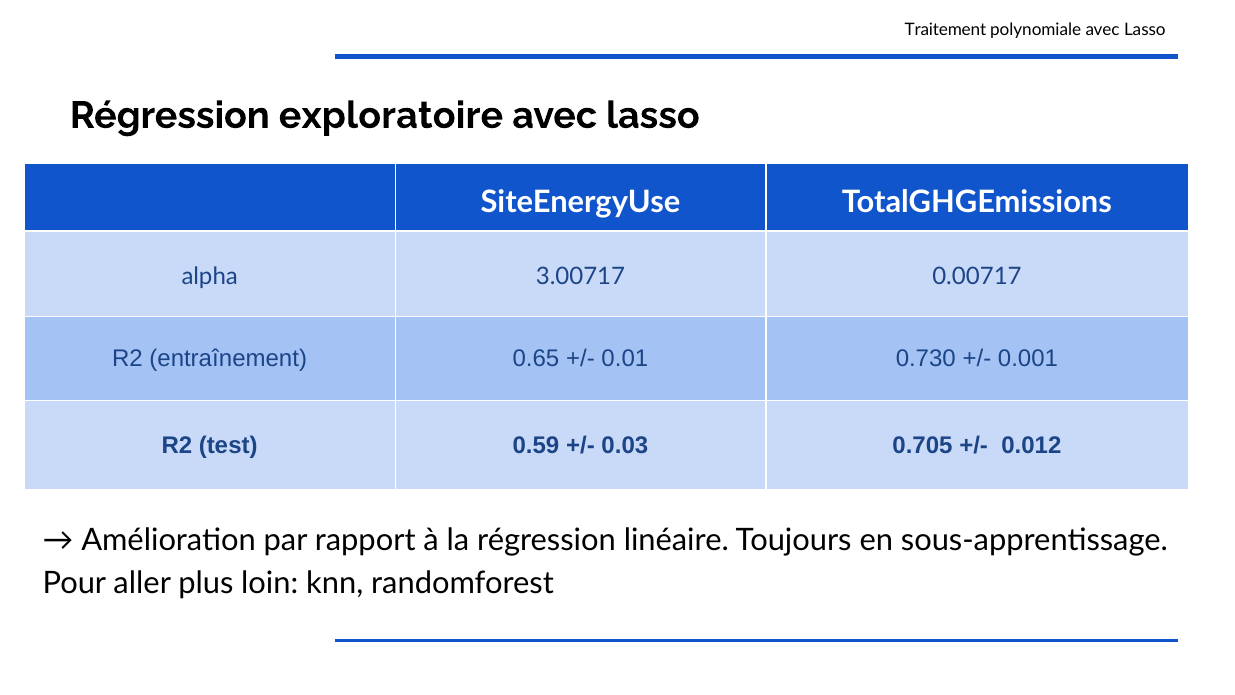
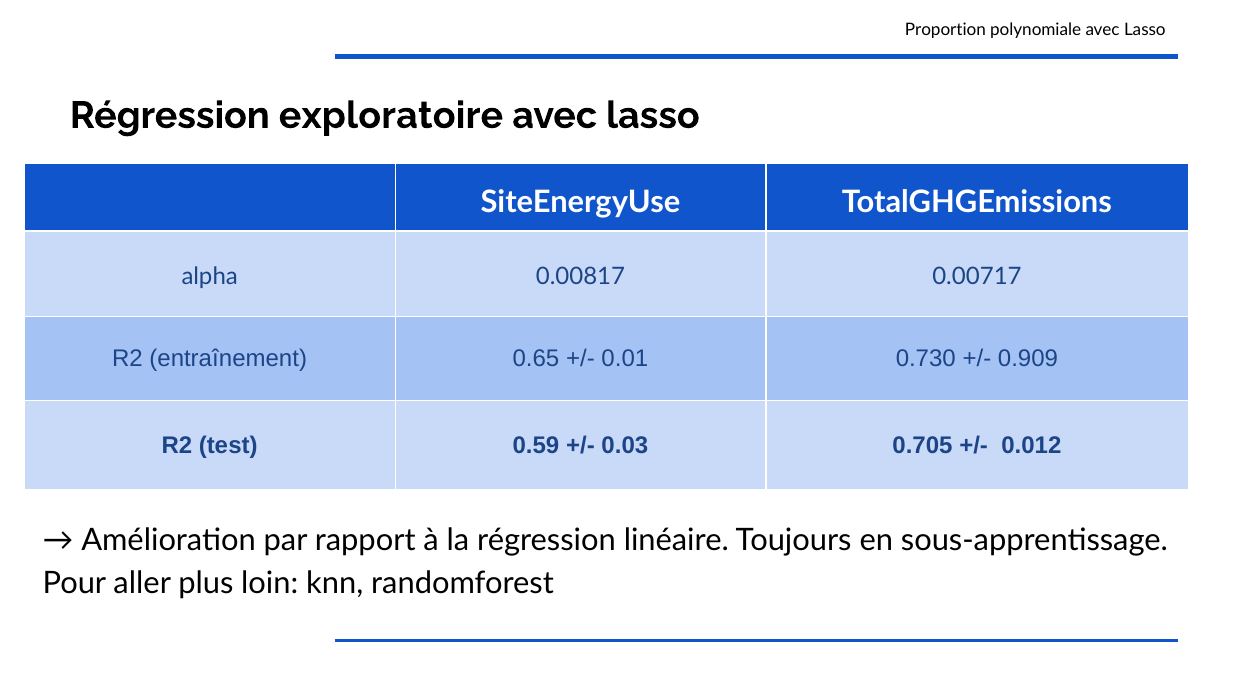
Traitement: Traitement -> Proportion (945, 29)
3.00717: 3.00717 -> 0.00817 (580, 277)
0.001: 0.001 -> 0.909 (1028, 358)
